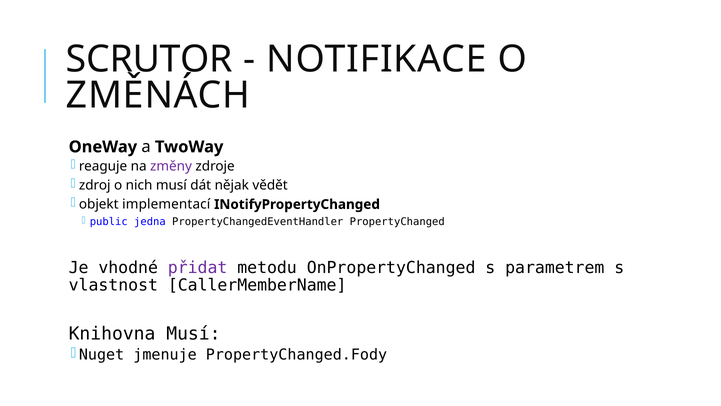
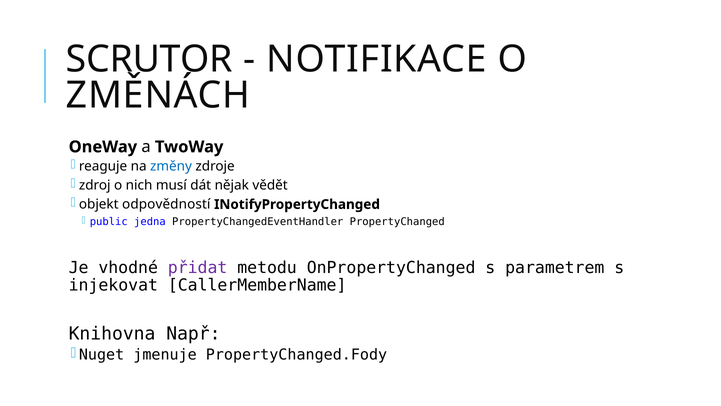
změny colour: purple -> blue (171, 166)
implementací: implementací -> odpovědností (166, 204)
vlastnost: vlastnost -> injekovat (113, 285)
Knihovna Musí: Musí -> Např (193, 333)
